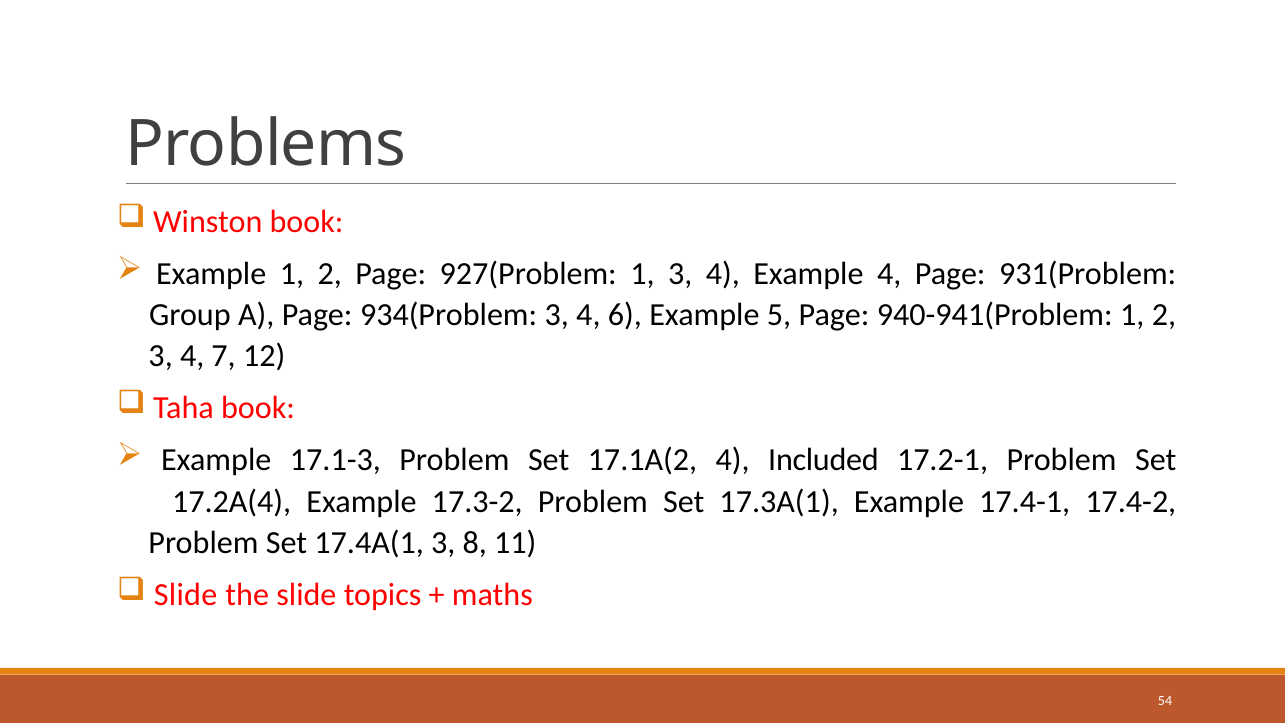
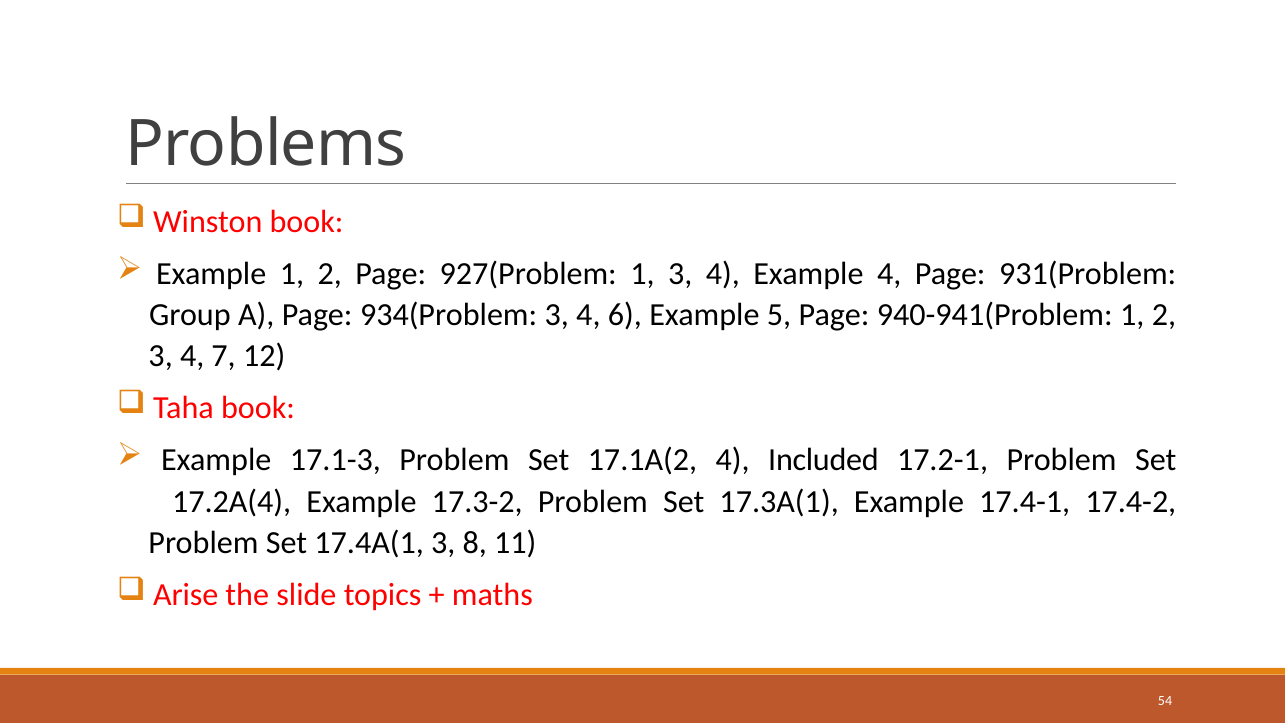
Slide: Slide -> Arise (186, 595)
